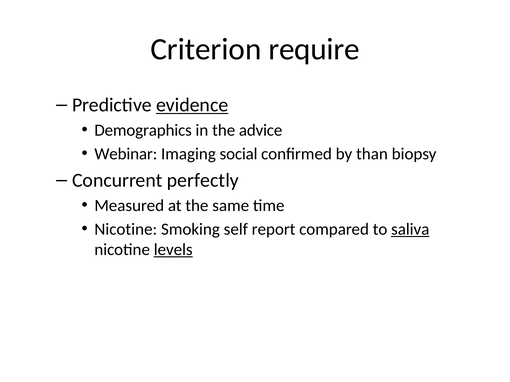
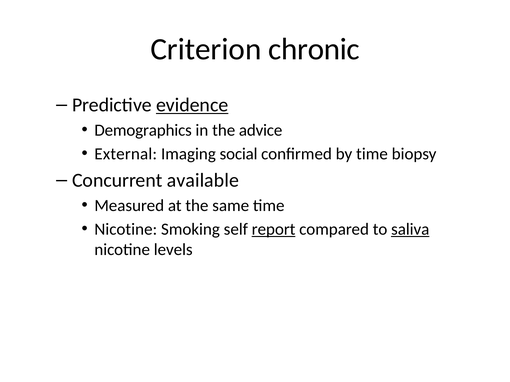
require: require -> chronic (314, 49)
Webinar: Webinar -> External (126, 154)
by than: than -> time (372, 154)
perfectly: perfectly -> available (203, 180)
report underline: none -> present (274, 230)
levels underline: present -> none (173, 250)
